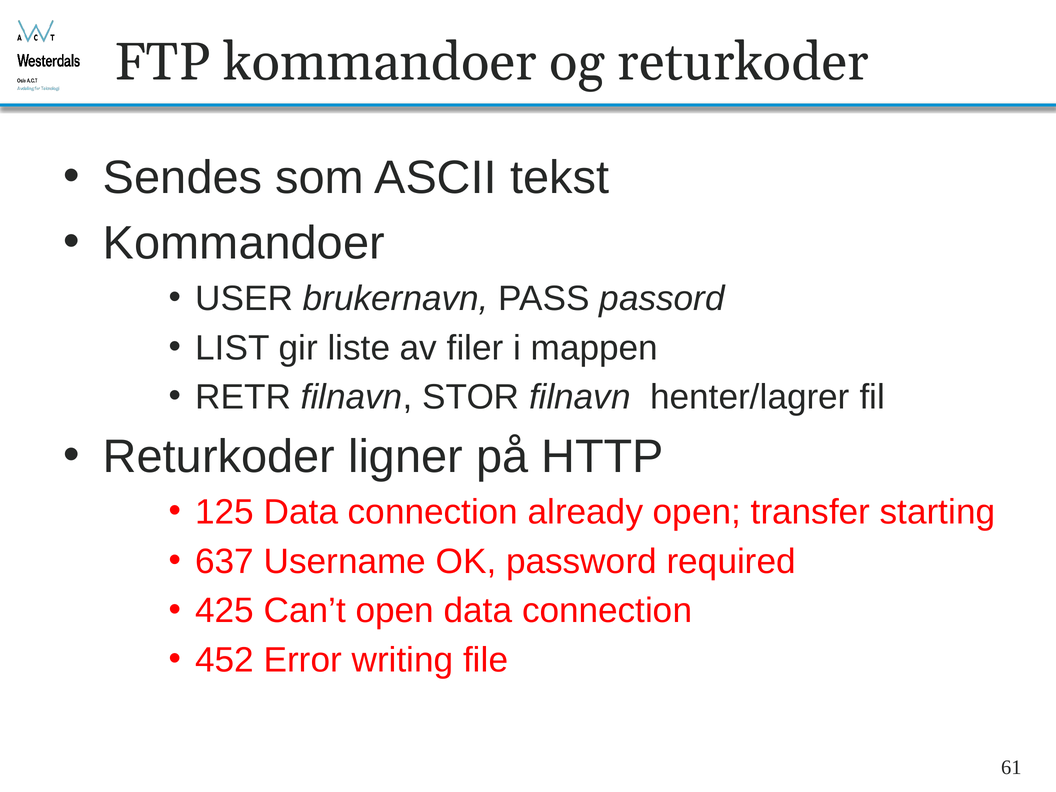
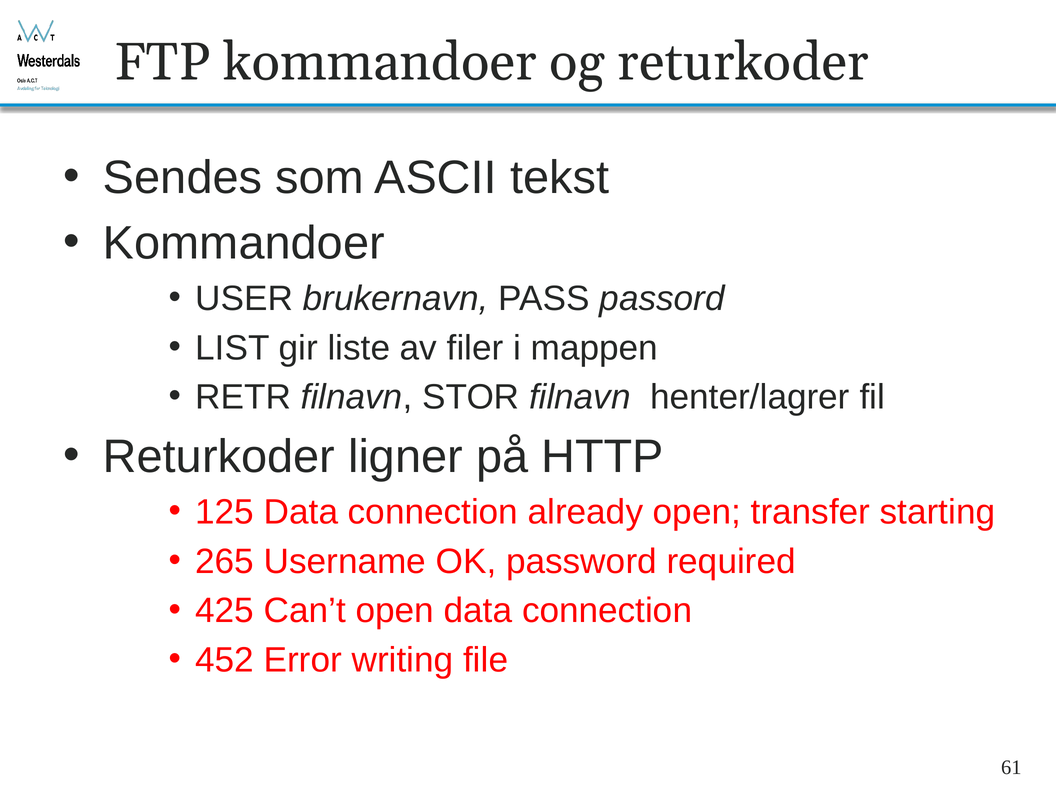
637: 637 -> 265 (225, 562)
